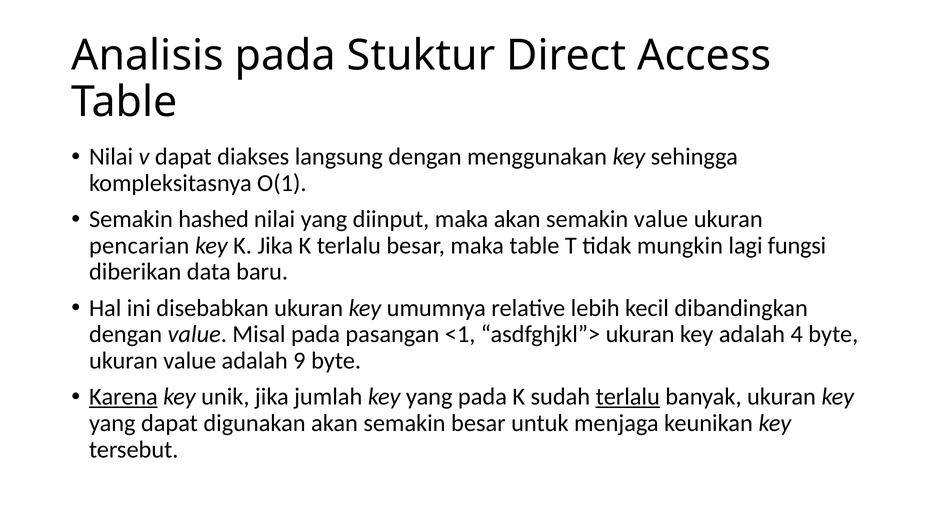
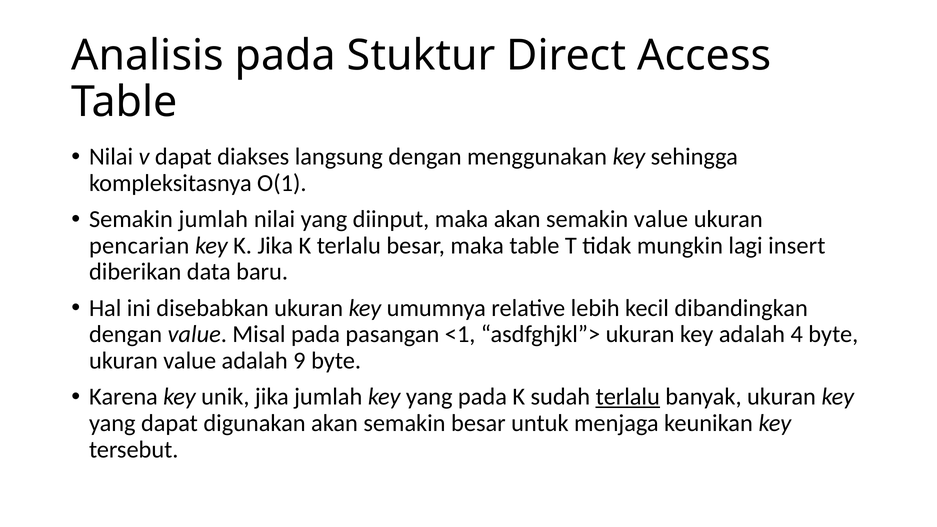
Semakin hashed: hashed -> jumlah (213, 219)
fungsi: fungsi -> insert (797, 246)
Karena underline: present -> none (123, 397)
